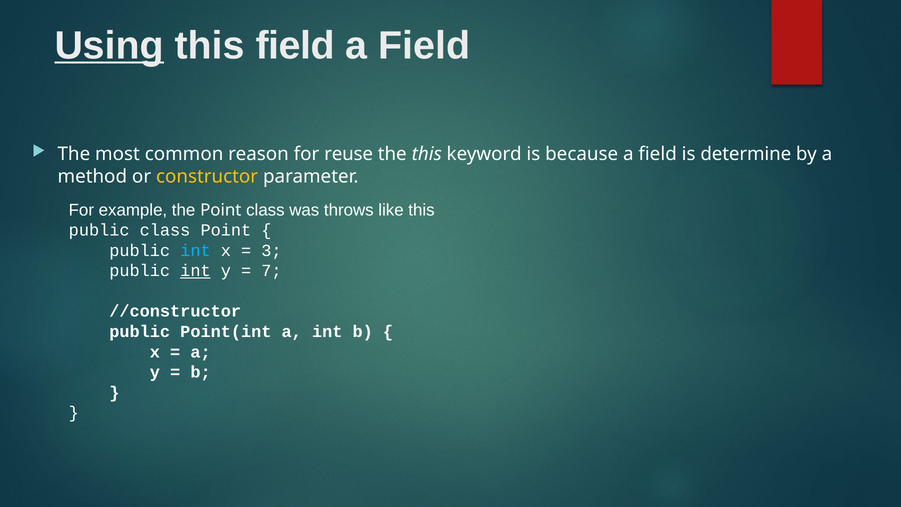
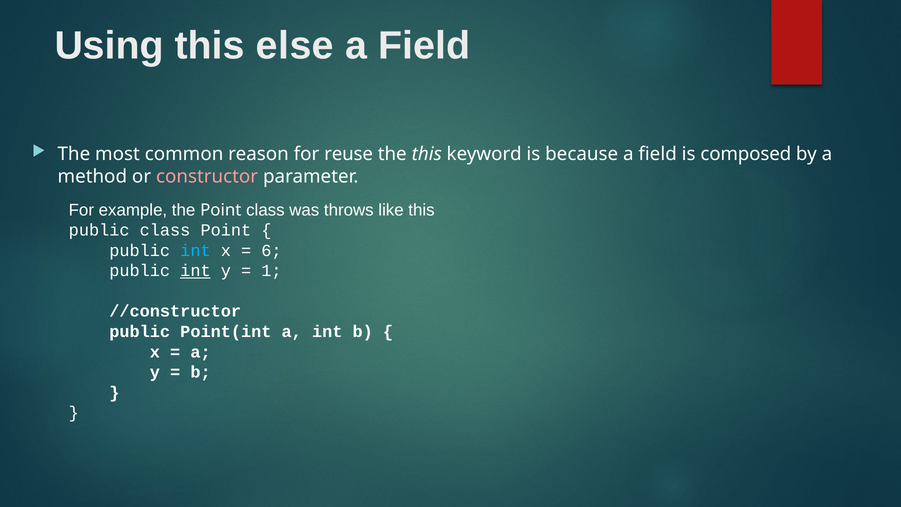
Using underline: present -> none (109, 46)
this field: field -> else (295, 46)
determine: determine -> composed (746, 154)
constructor colour: yellow -> pink (207, 177)
3: 3 -> 6 (271, 250)
7: 7 -> 1 (271, 271)
